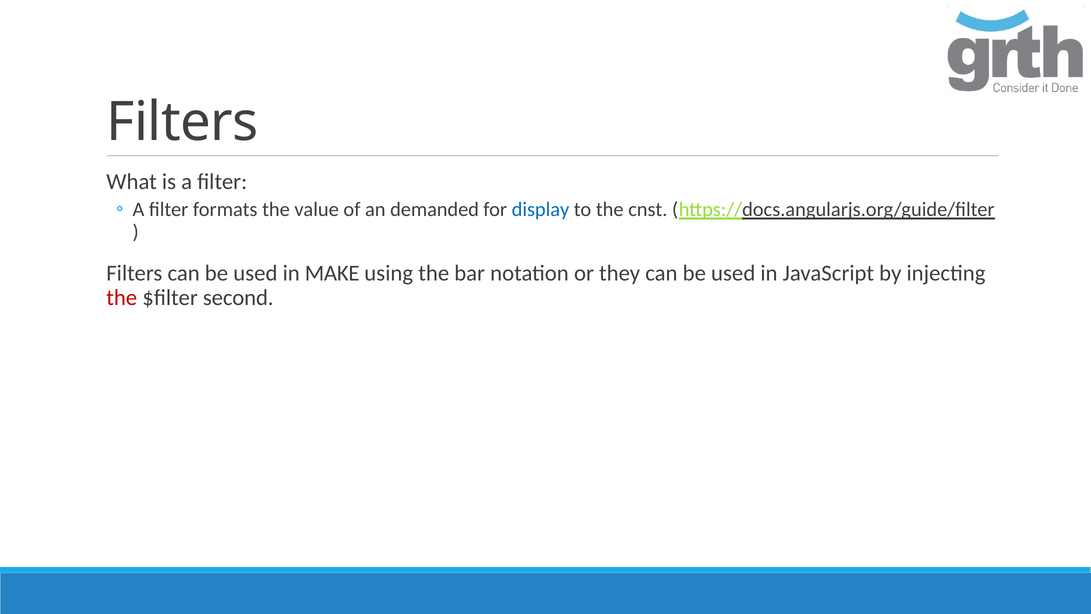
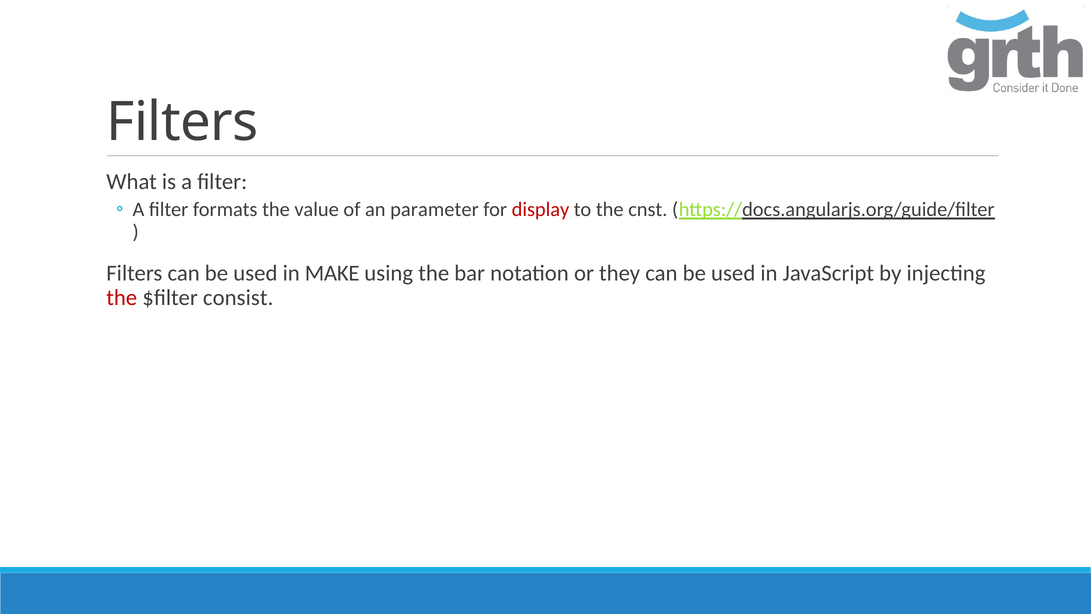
demanded: demanded -> parameter (434, 210)
display colour: blue -> red (541, 210)
second: second -> consist (238, 298)
